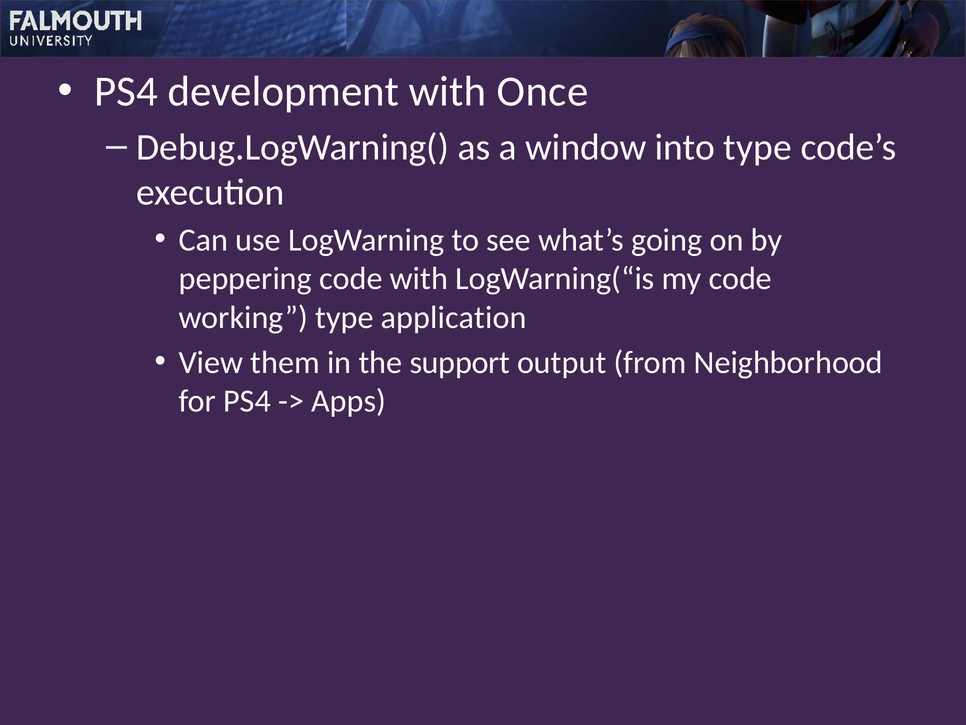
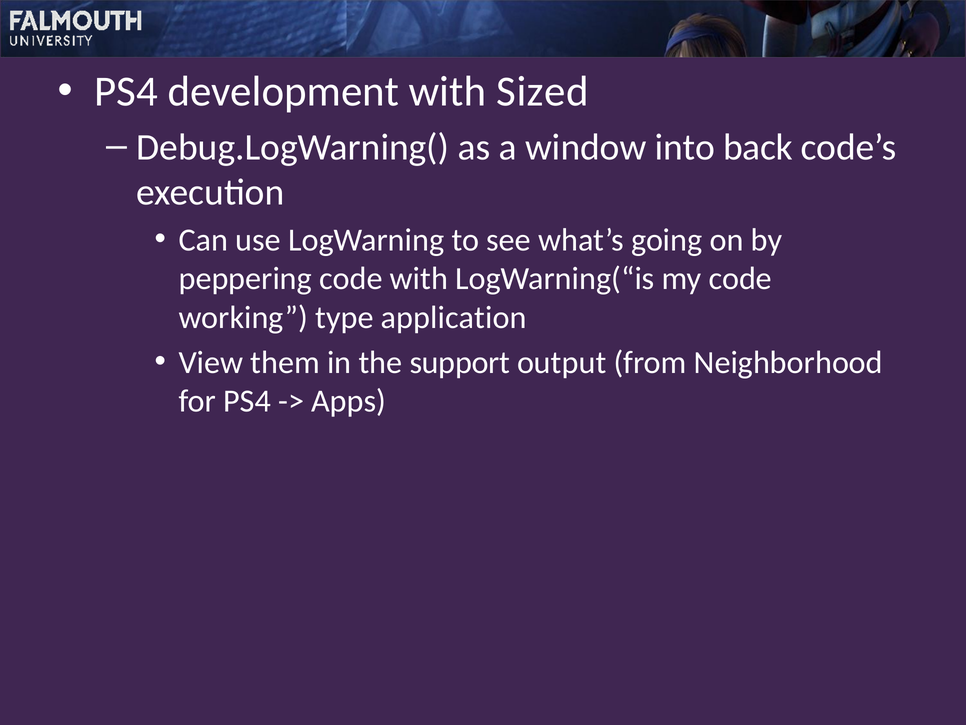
Once: Once -> Sized (543, 92)
into type: type -> back (758, 147)
